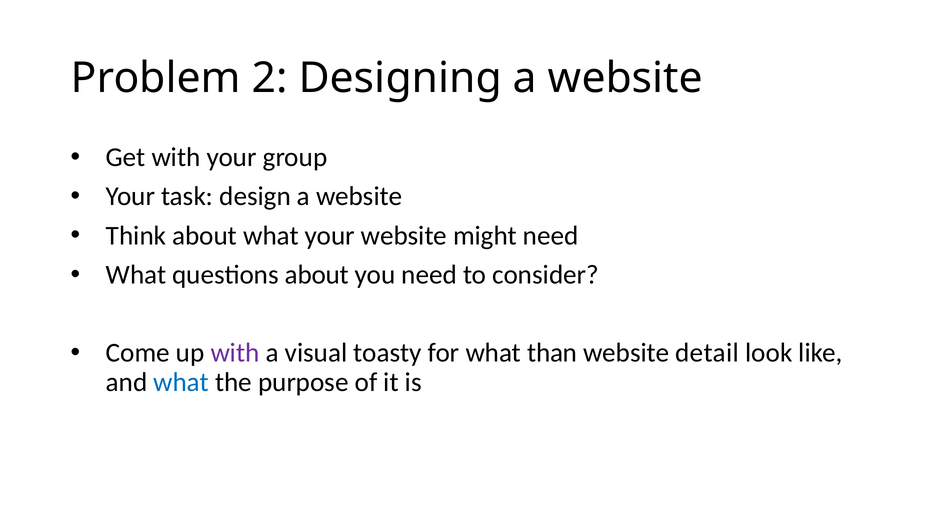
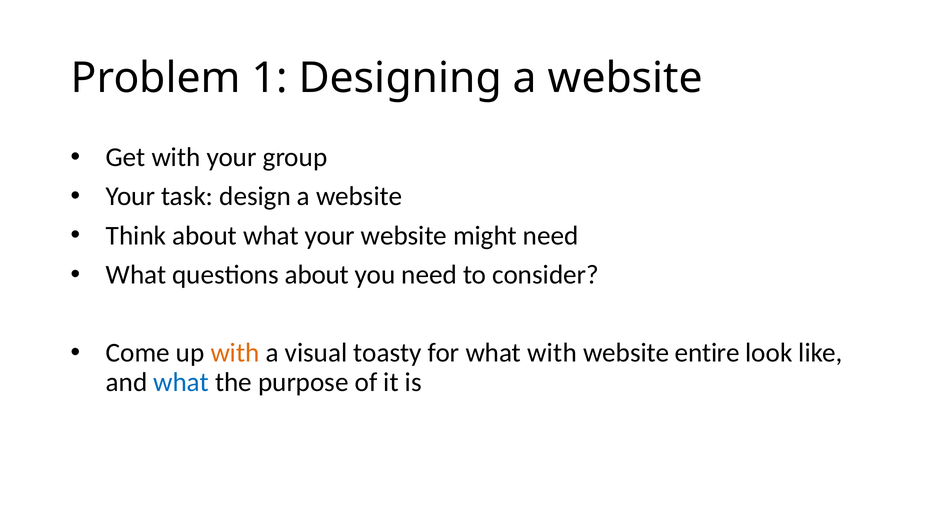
2: 2 -> 1 (270, 78)
with colour: purple -> orange (235, 353)
what than: than -> with (552, 353)
detail: detail -> entire (707, 353)
